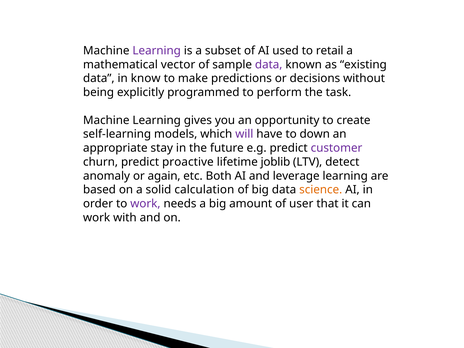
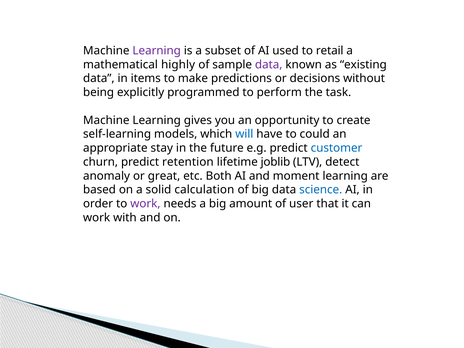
vector: vector -> highly (178, 65)
know: know -> items (146, 78)
will colour: purple -> blue (244, 134)
down: down -> could (315, 134)
customer colour: purple -> blue (337, 148)
proactive: proactive -> retention (188, 162)
again: again -> great (164, 176)
leverage: leverage -> moment (296, 176)
science colour: orange -> blue (321, 190)
